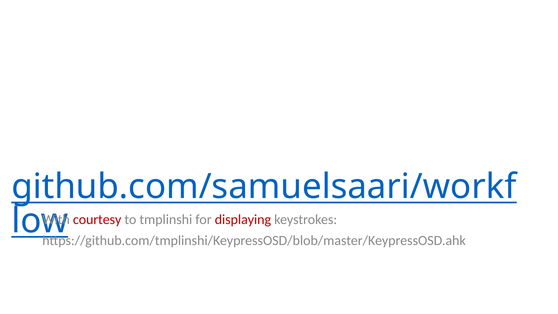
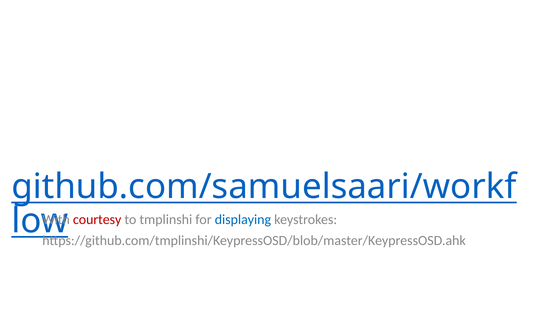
displaying colour: red -> blue (243, 220)
